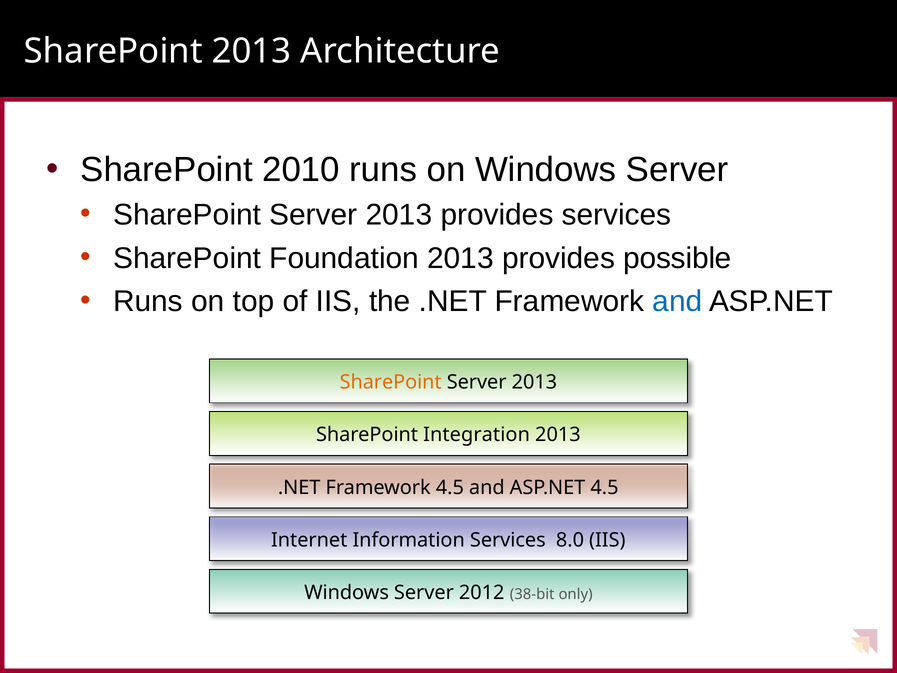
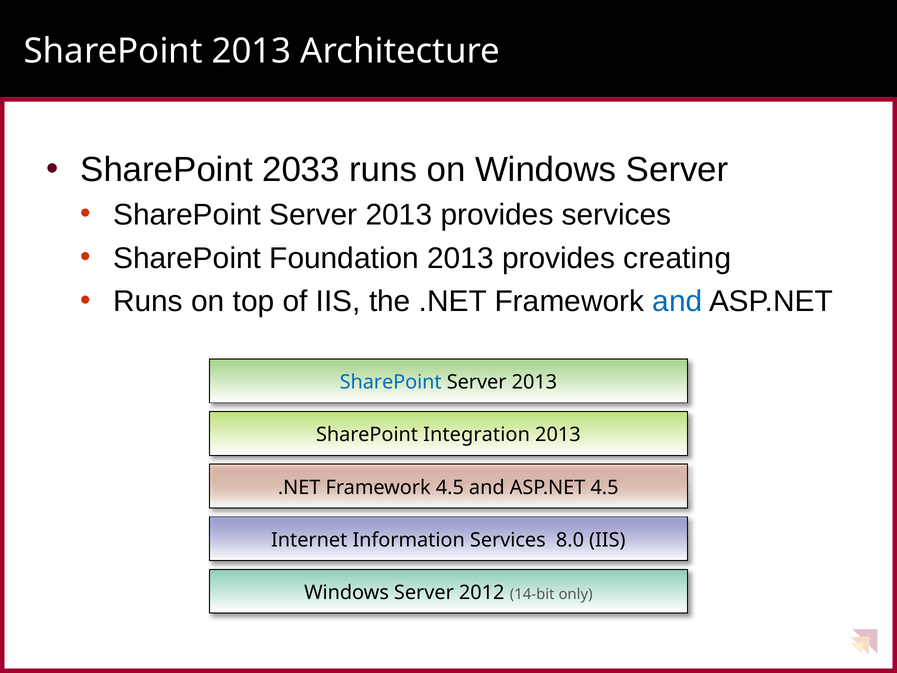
2010: 2010 -> 2033 (301, 170)
possible: possible -> creating (677, 258)
SharePoint colour: orange -> blue (391, 382)
38-bit: 38-bit -> 14-bit (532, 594)
